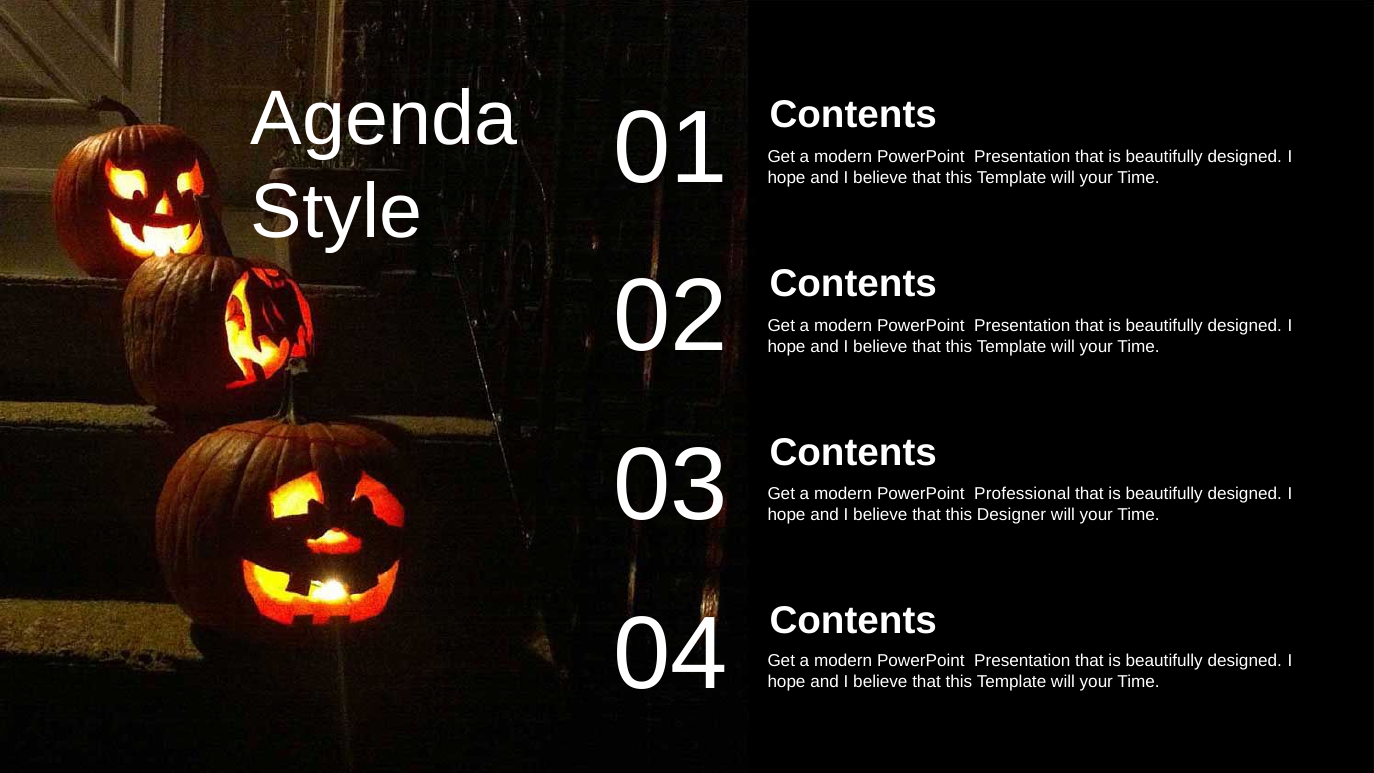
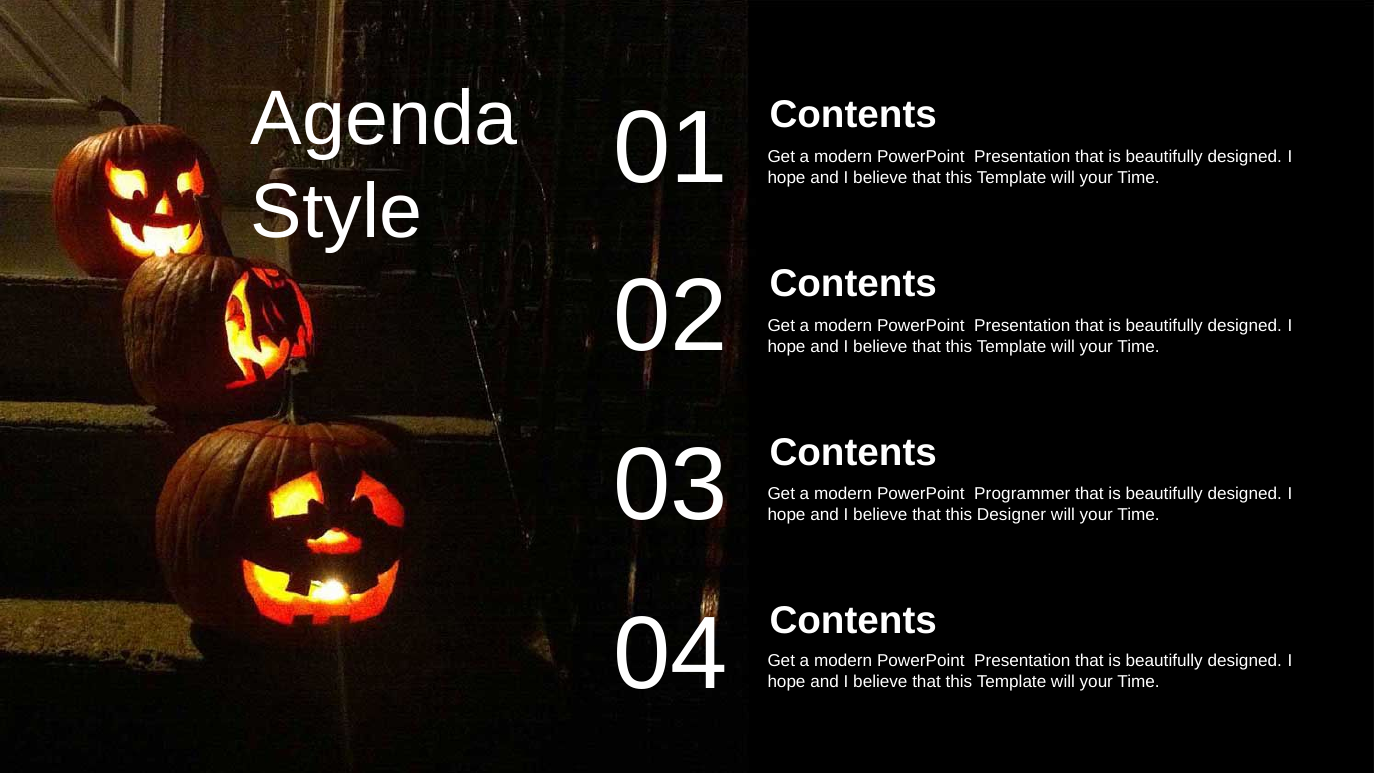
Professional: Professional -> Programmer (1022, 494)
